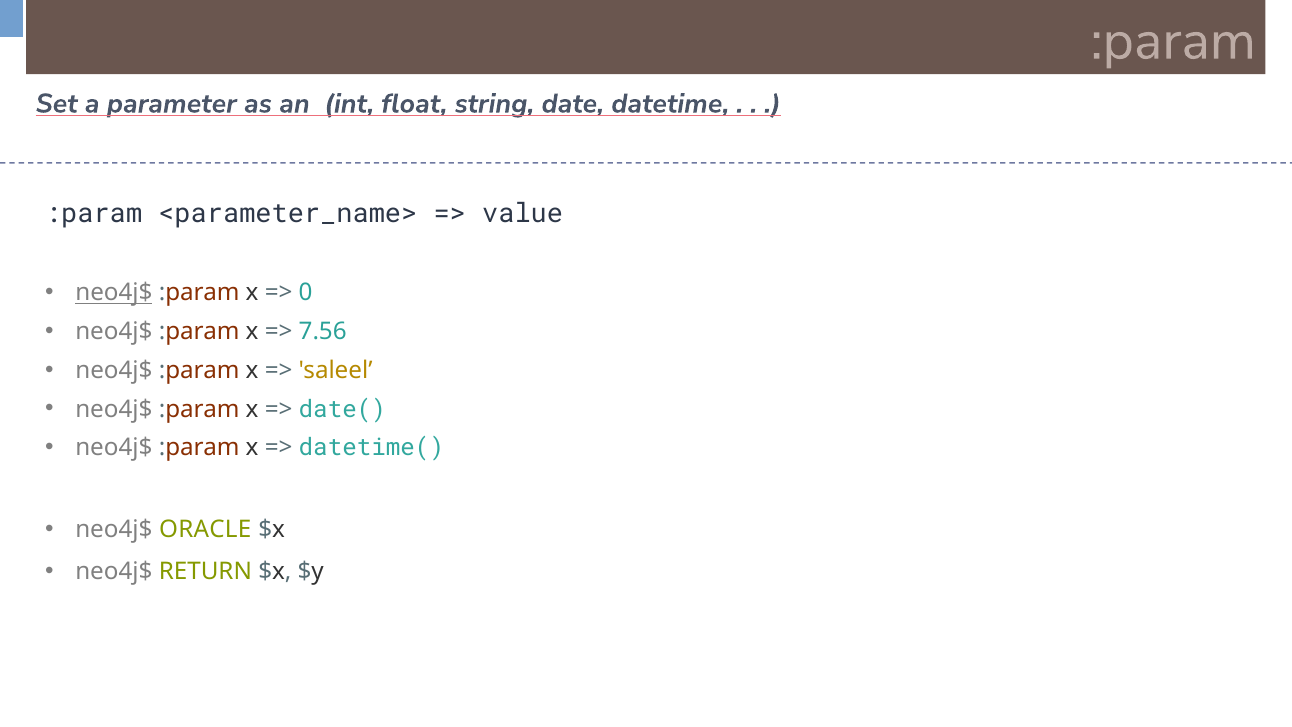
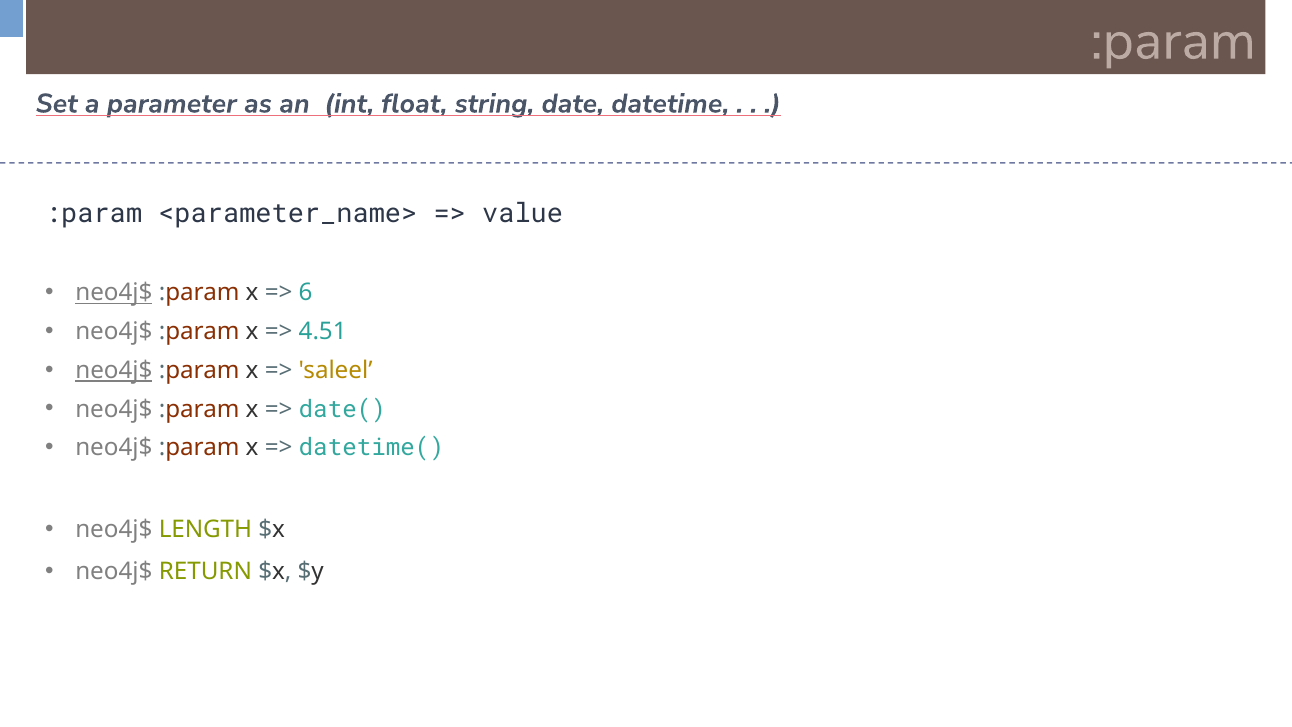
0: 0 -> 6 (306, 293)
7.56: 7.56 -> 4.51 (323, 332)
neo4j$ underline: none -> present (114, 370)
ORACLE: ORACLE -> LENGTH (205, 529)
